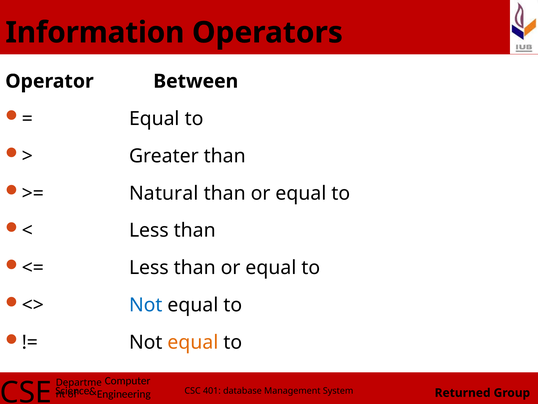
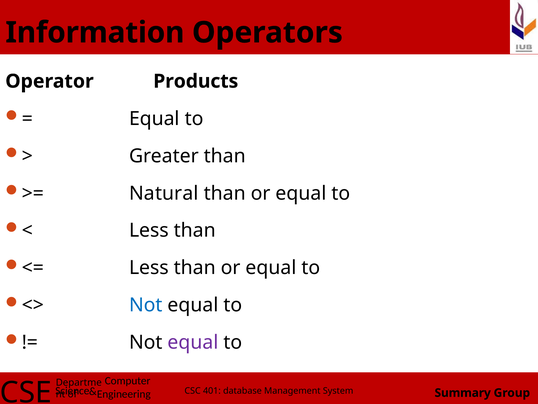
Between: Between -> Products (196, 81)
equal colour: orange -> purple (193, 342)
Returned: Returned -> Summary (463, 392)
